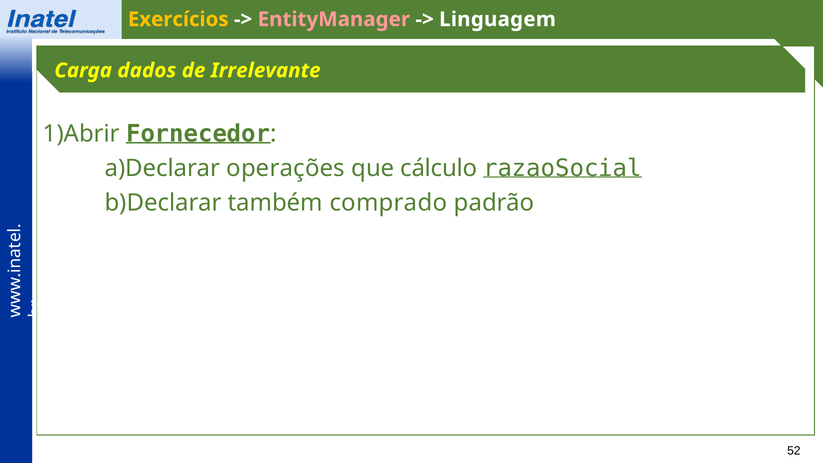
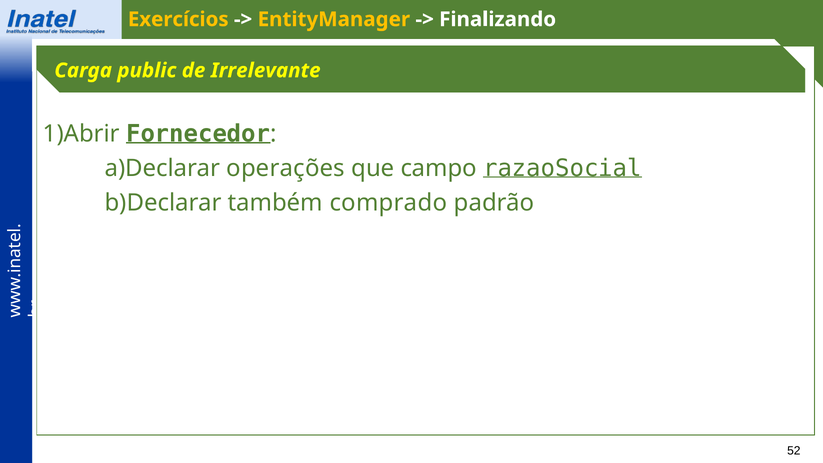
EntityManager colour: pink -> yellow (334, 19)
Linguagem: Linguagem -> Finalizando (498, 19)
dados: dados -> public (147, 71)
cálculo: cálculo -> campo (439, 168)
